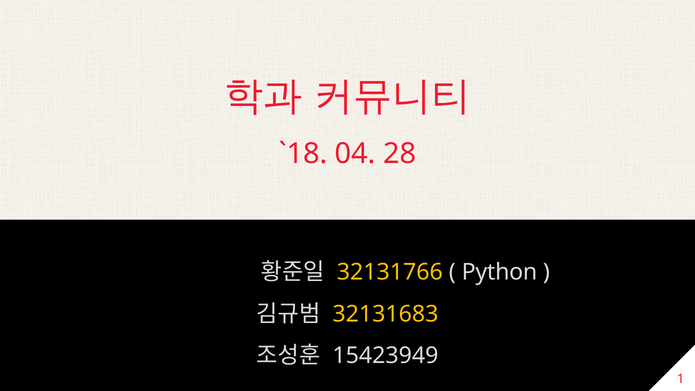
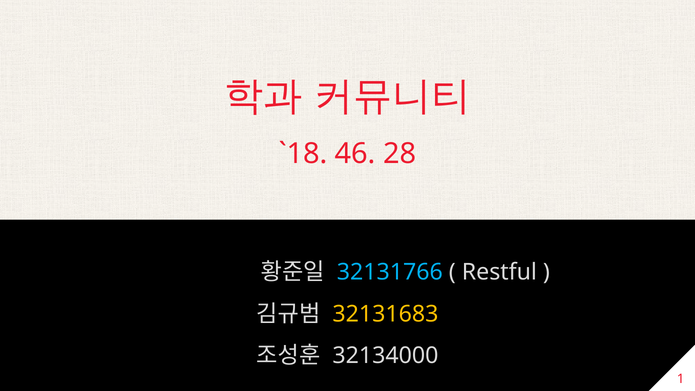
04: 04 -> 46 (355, 154)
32131766 colour: yellow -> light blue (390, 272)
Python: Python -> Restful (499, 272)
15423949: 15423949 -> 32134000 (385, 356)
